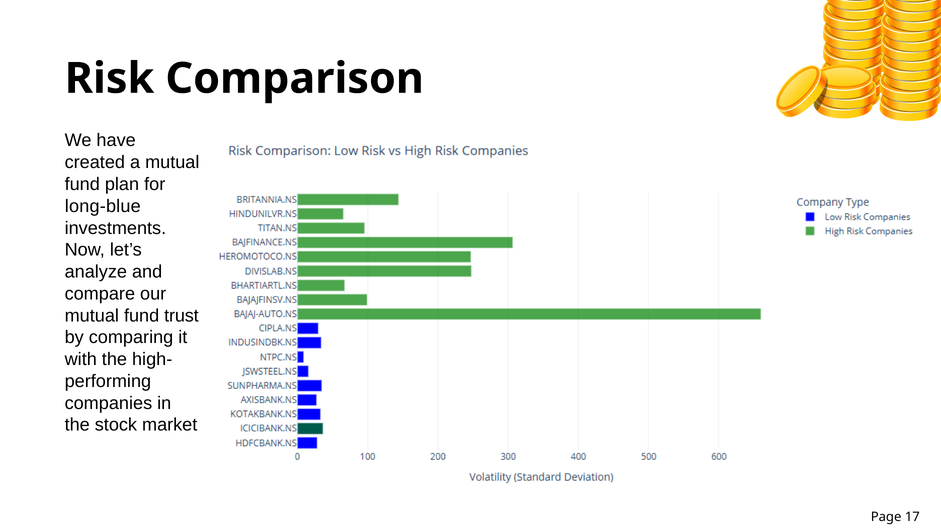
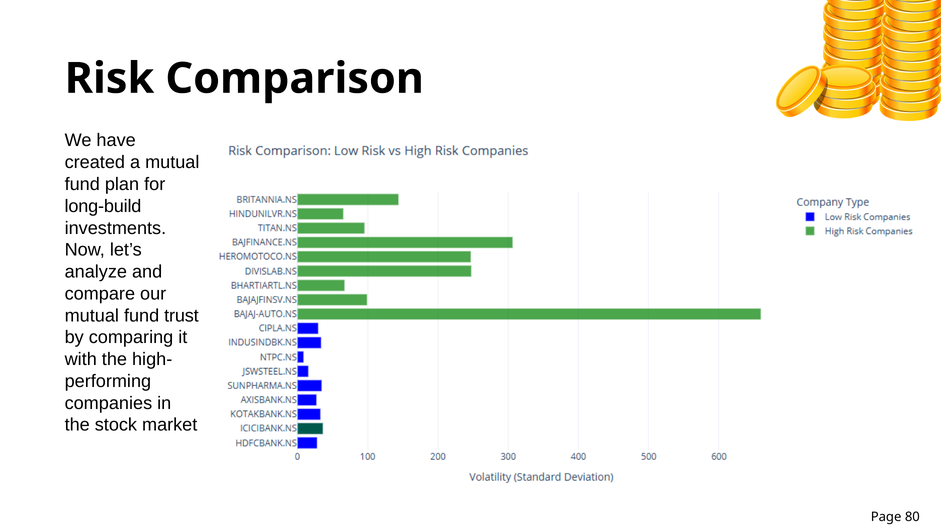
long-blue: long-blue -> long-build (103, 206)
17: 17 -> 80 (912, 517)
